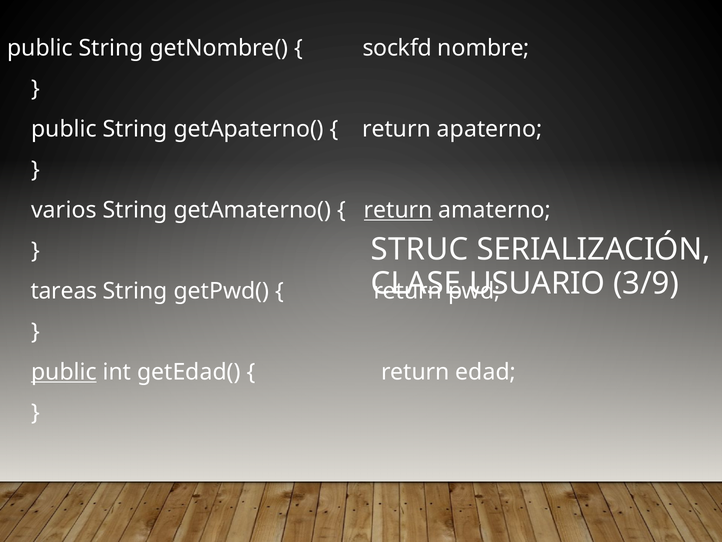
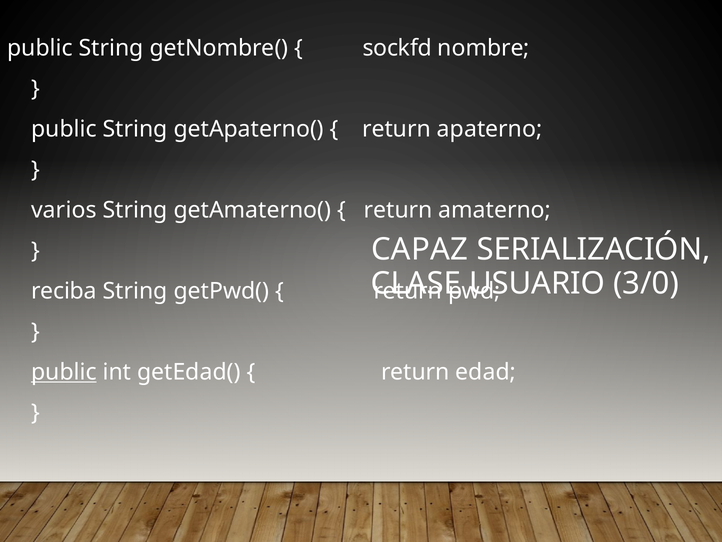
return underline: present -> none (398, 210)
STRUC: STRUC -> CAPAZ (420, 249)
3/9: 3/9 -> 3/0 (646, 283)
tareas: tareas -> reciba (64, 291)
